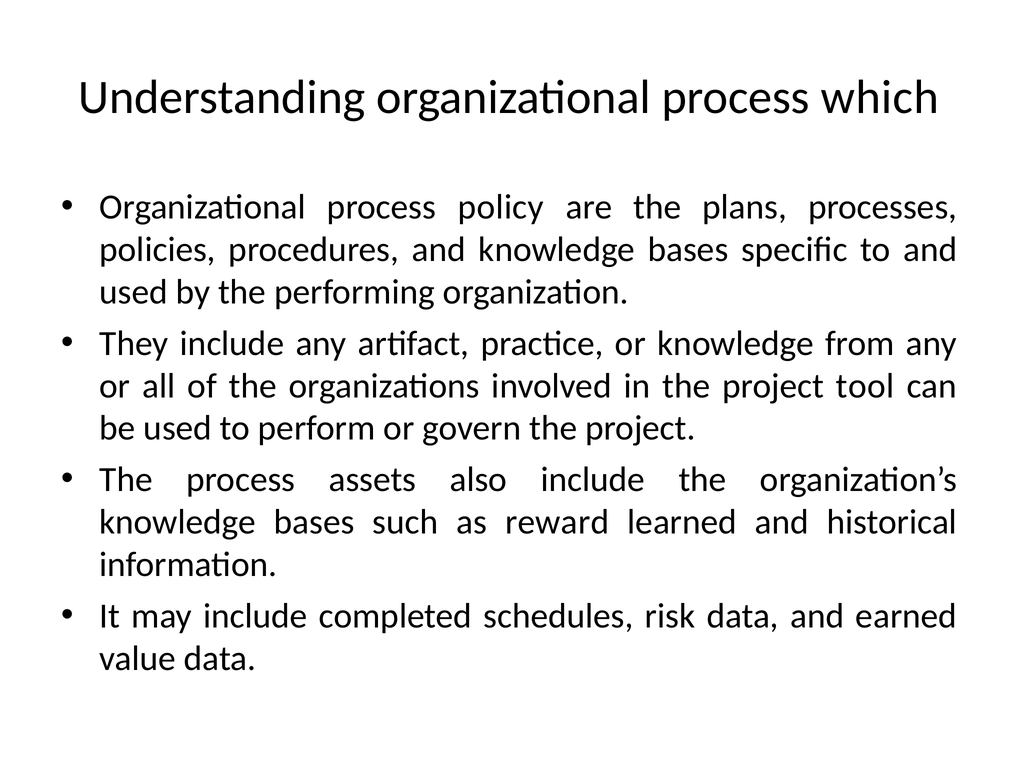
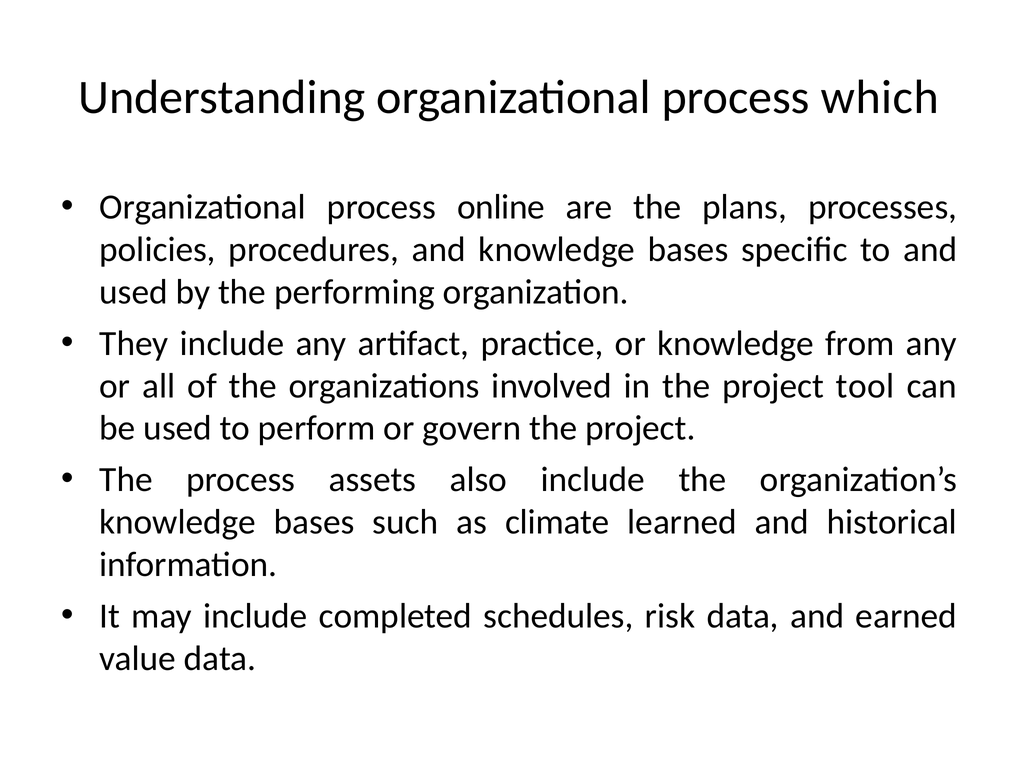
policy: policy -> online (501, 207)
reward: reward -> climate (557, 522)
